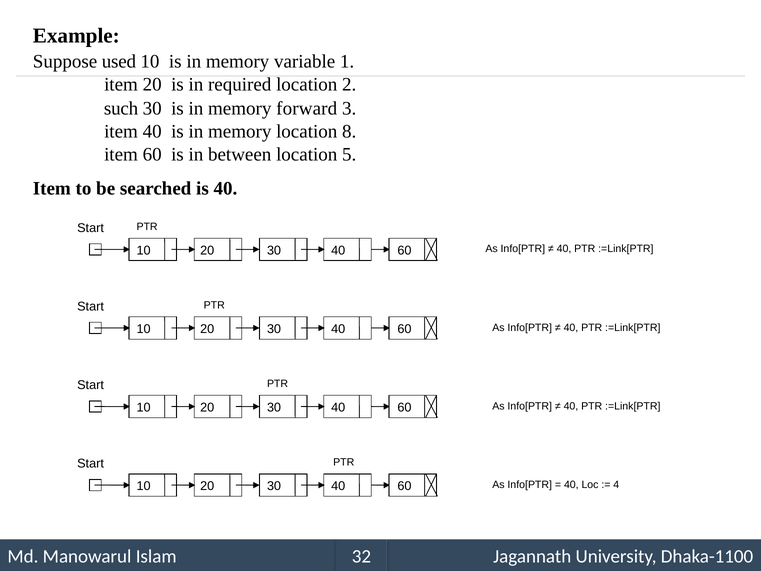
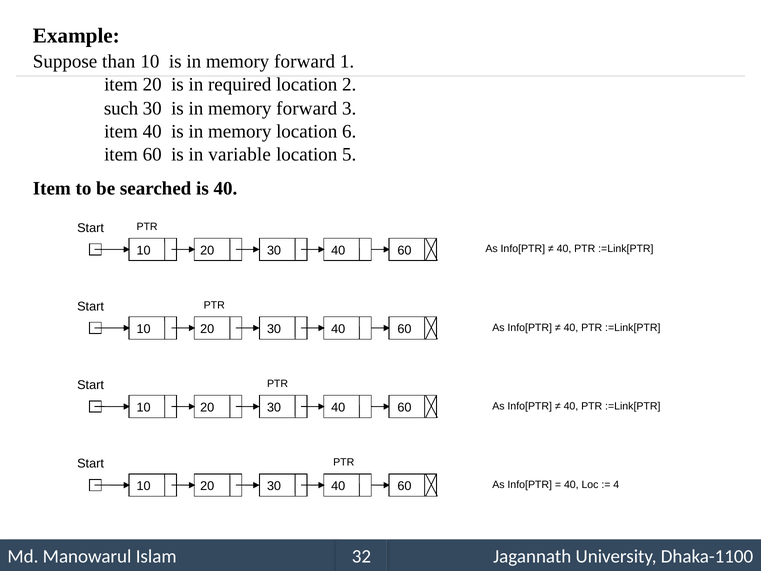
used: used -> than (119, 61)
variable: variable -> forward (305, 61)
8: 8 -> 6 (349, 131)
between: between -> variable (240, 154)
